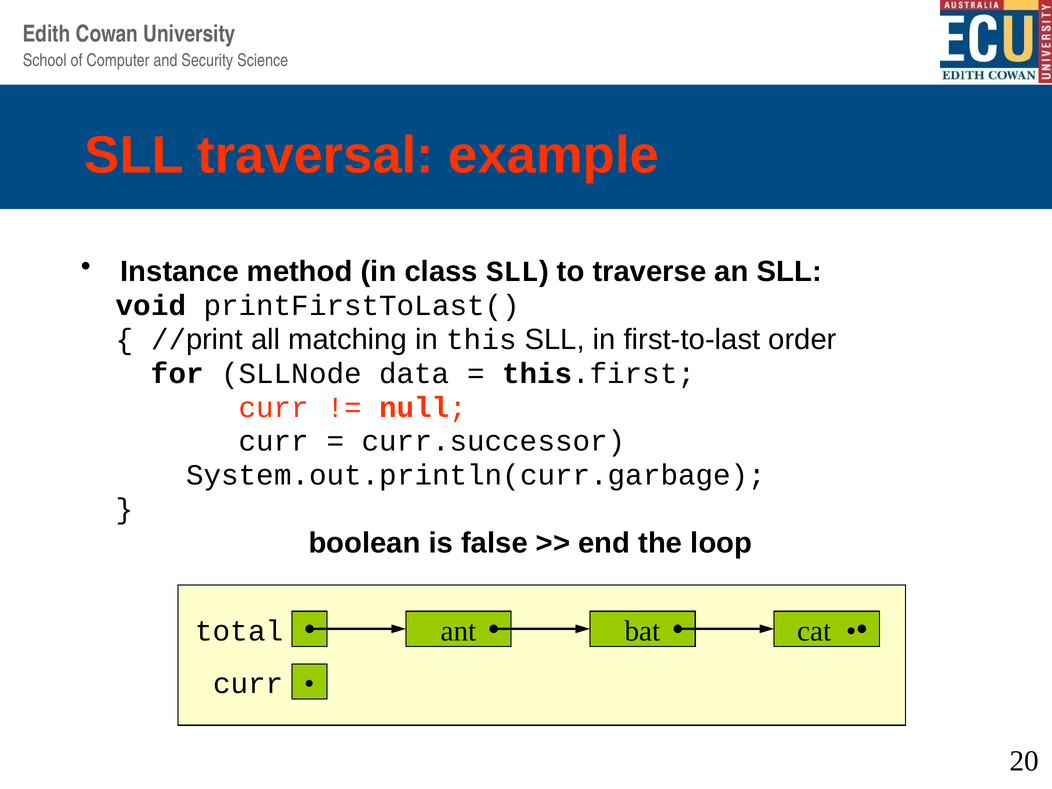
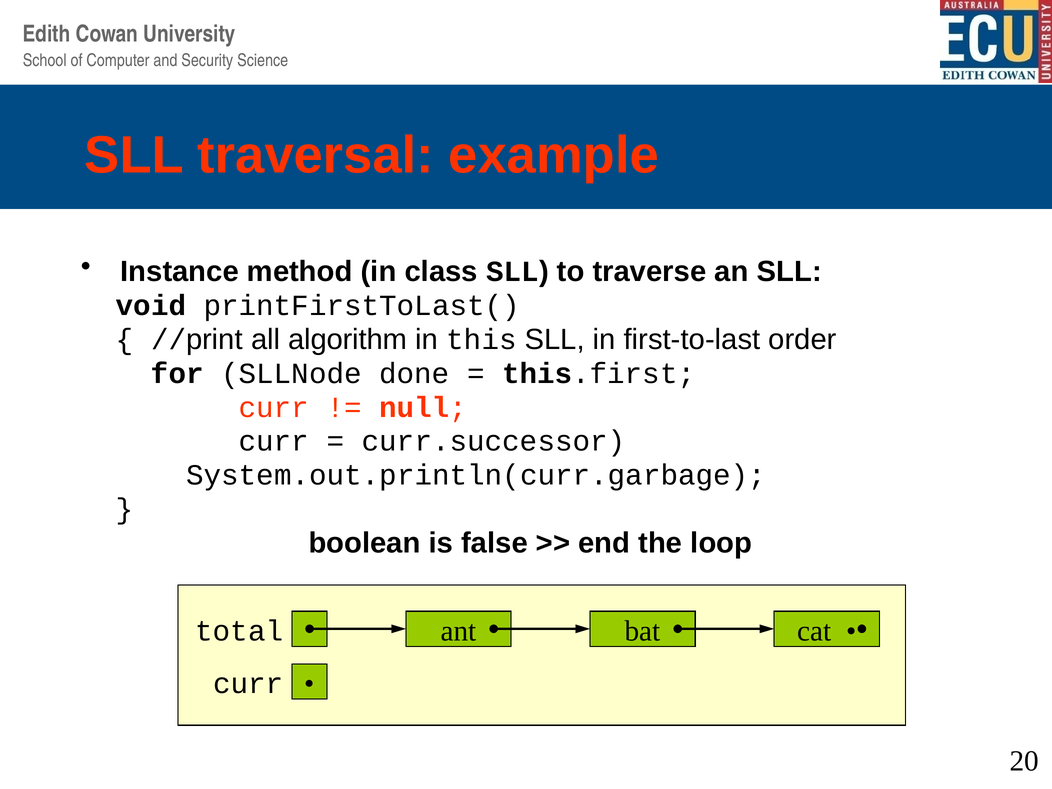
matching: matching -> algorithm (348, 340)
data: data -> done (414, 374)
